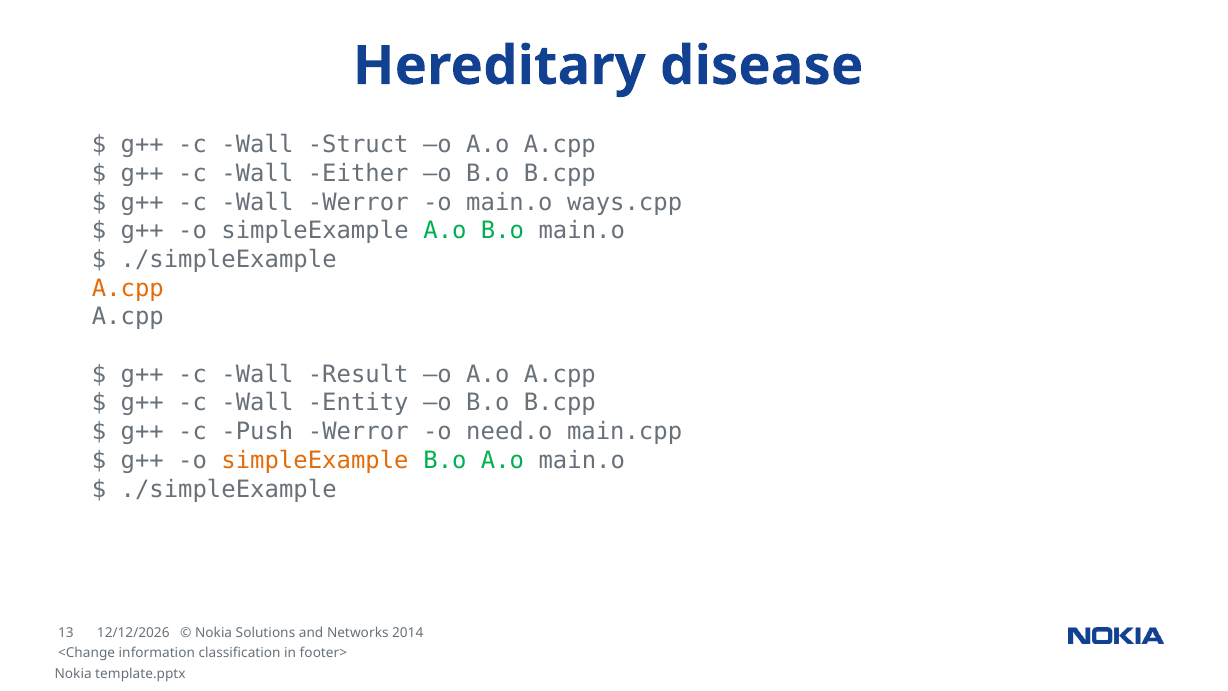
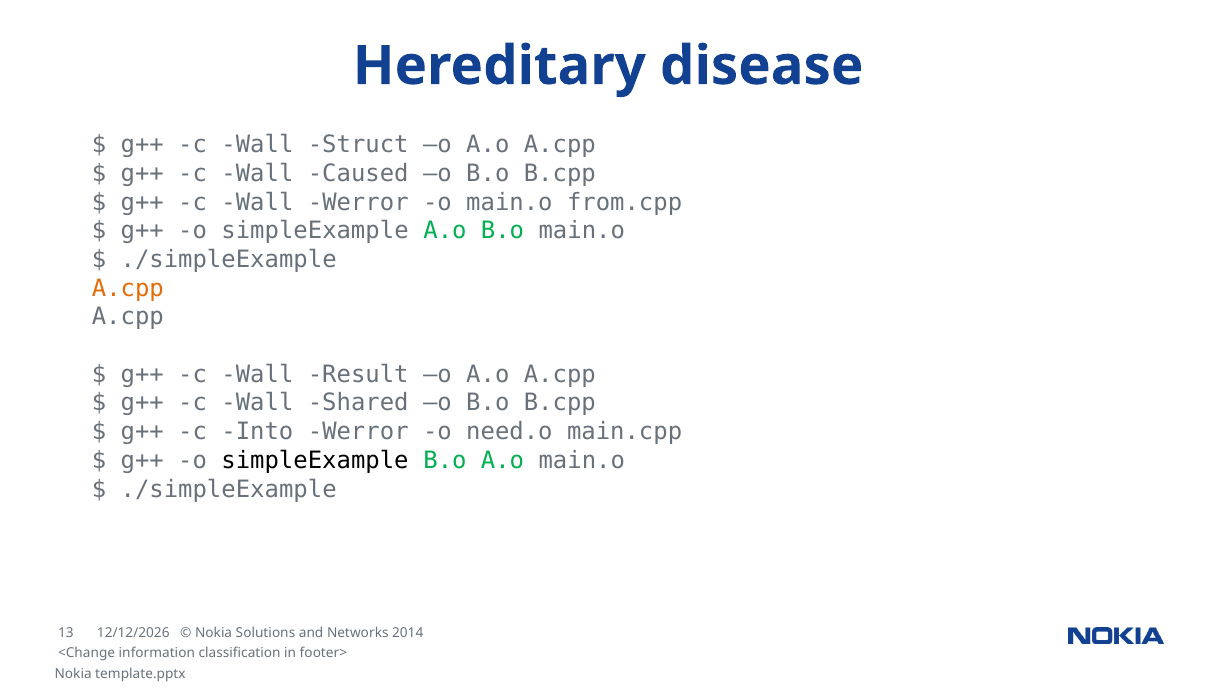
Either: Either -> Caused (358, 174)
ways.cpp: ways.cpp -> from.cpp (625, 202)
Entity: Entity -> Shared (358, 403)
Push: Push -> Into (257, 432)
simpleExample colour: orange -> black (315, 460)
